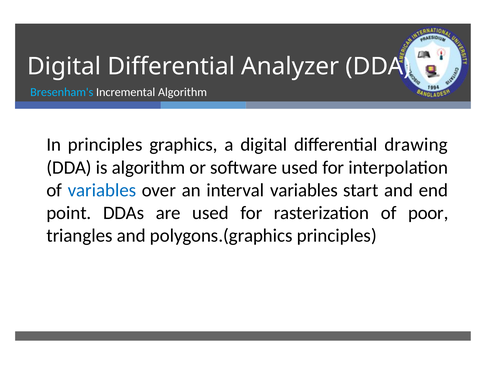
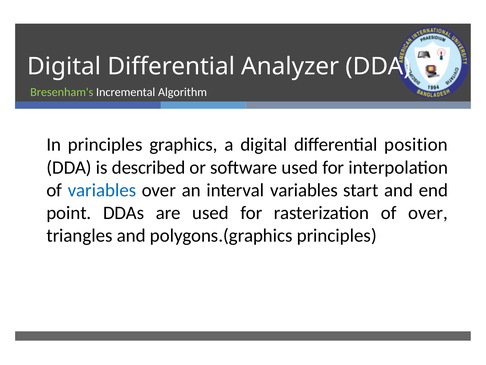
Bresenham's colour: light blue -> light green (62, 92)
drawing: drawing -> position (416, 144)
is algorithm: algorithm -> described (149, 167)
of poor: poor -> over (428, 213)
